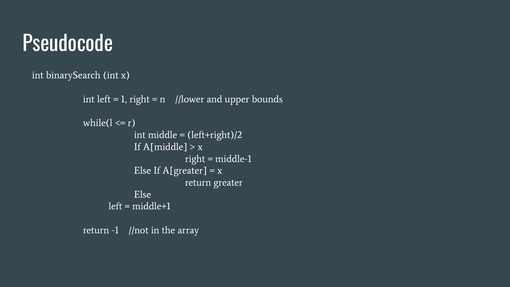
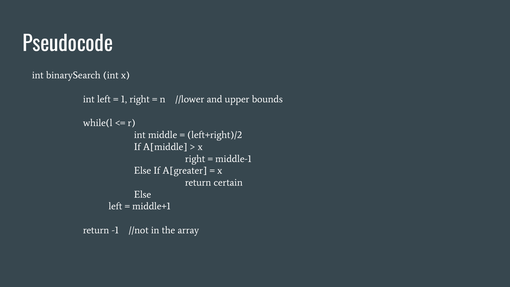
greater: greater -> certain (228, 182)
